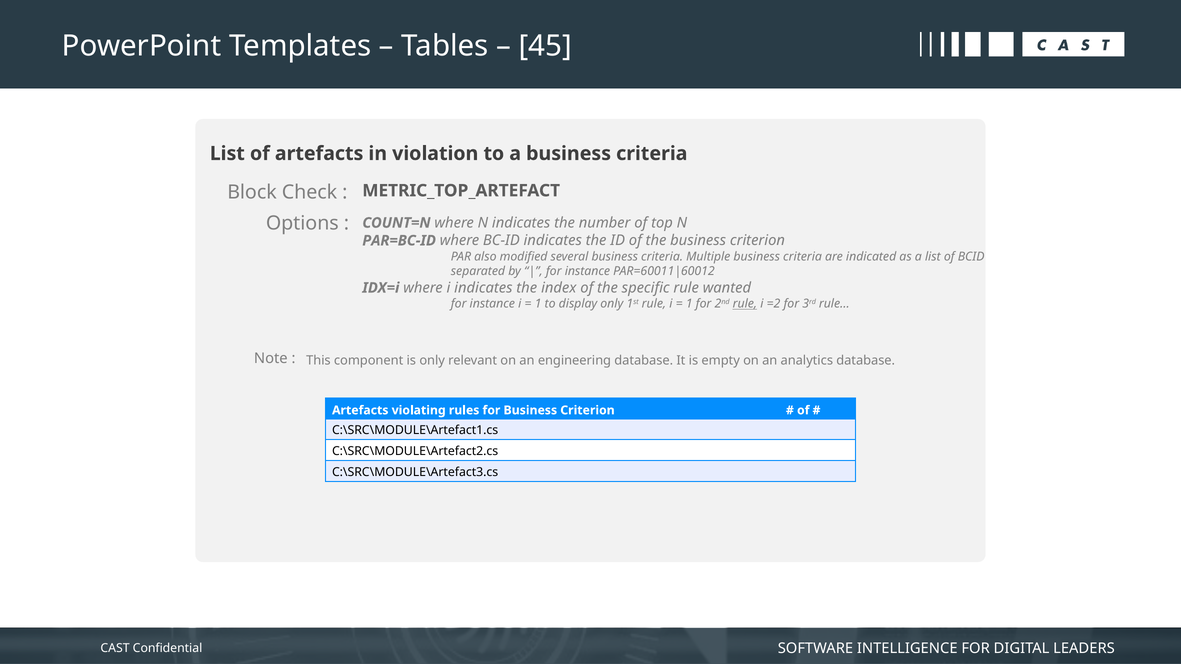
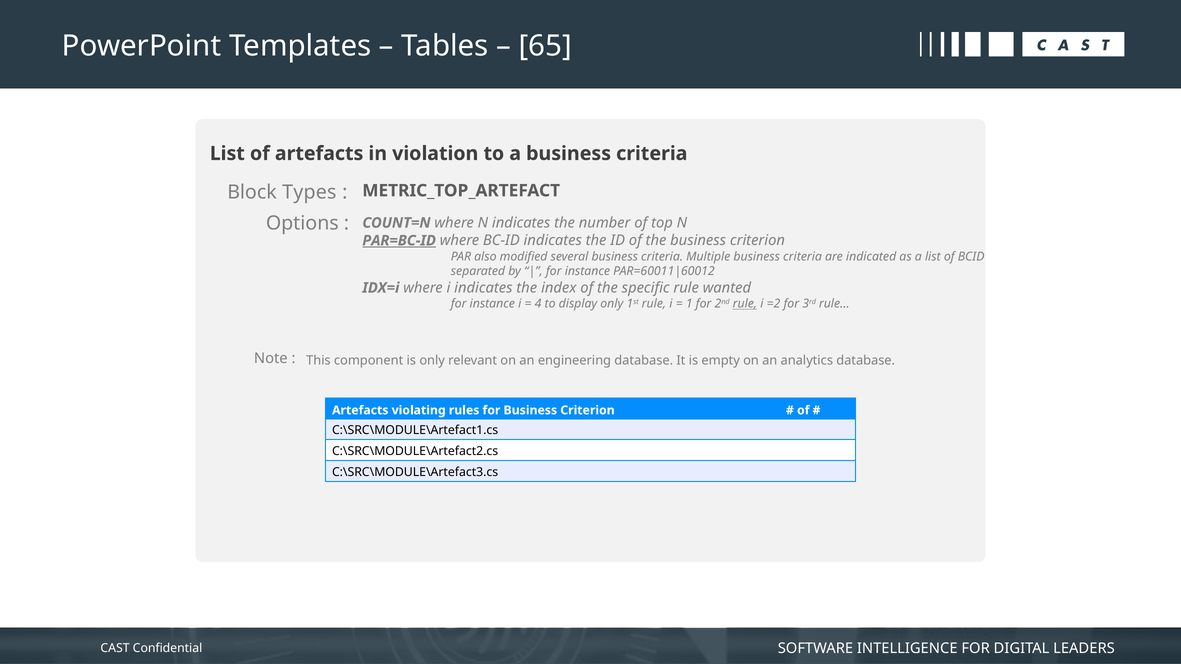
45: 45 -> 65 (545, 46)
Check: Check -> Types (309, 192)
PAR=BC-ID underline: none -> present (399, 241)
1: 1 -> 4 (538, 304)
